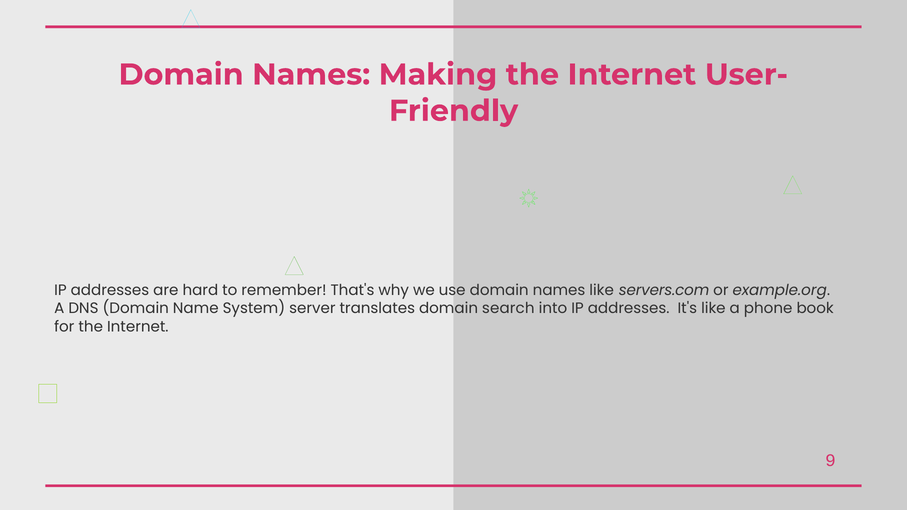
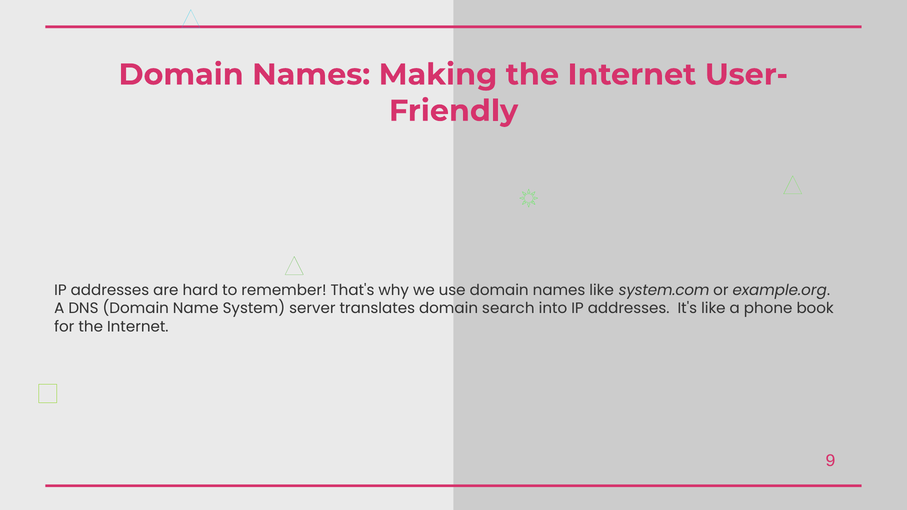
servers.com: servers.com -> system.com (664, 290)
